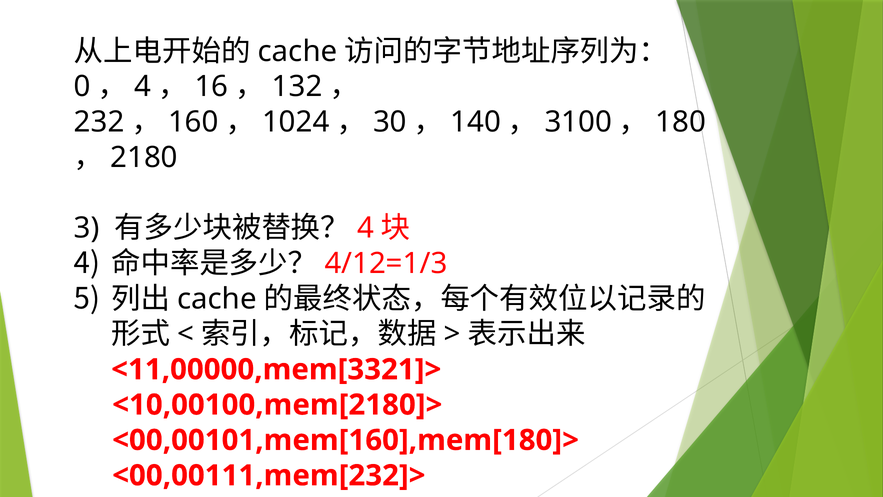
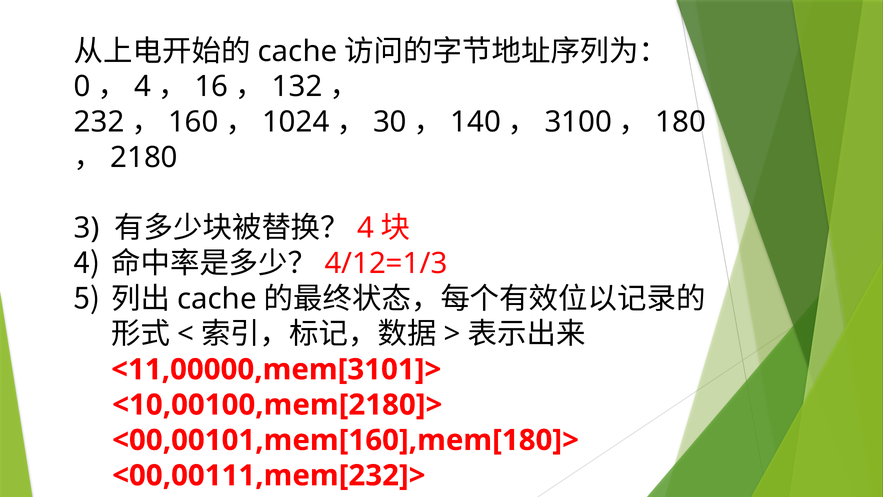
<11,00000,mem[3321]>: <11,00000,mem[3321]> -> <11,00000,mem[3101]> (276, 369)
